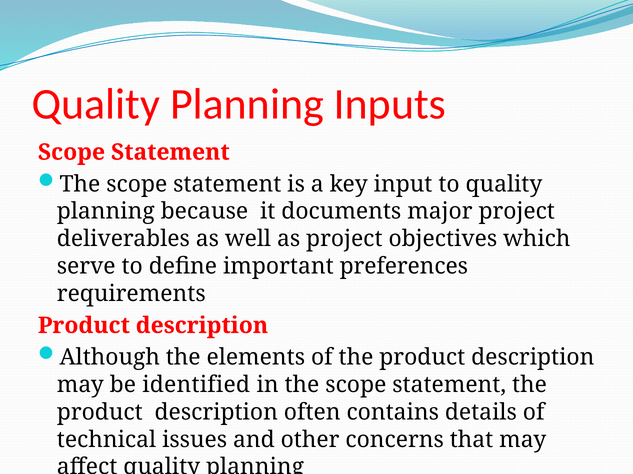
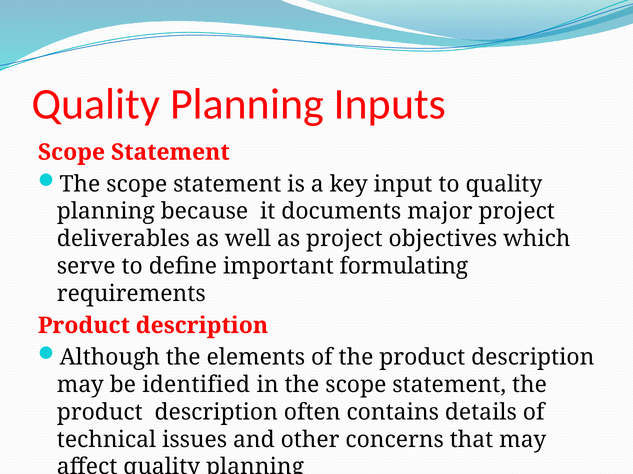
preferences: preferences -> formulating (404, 267)
